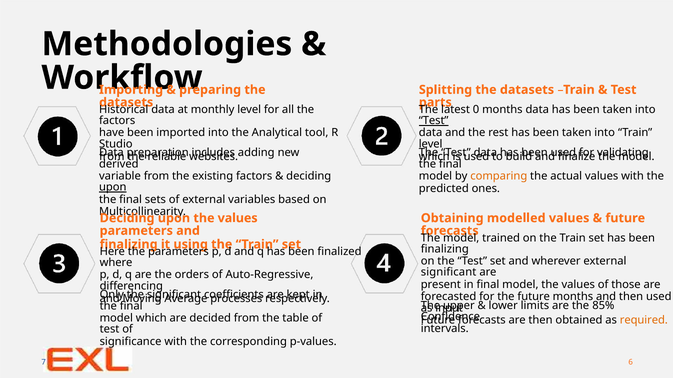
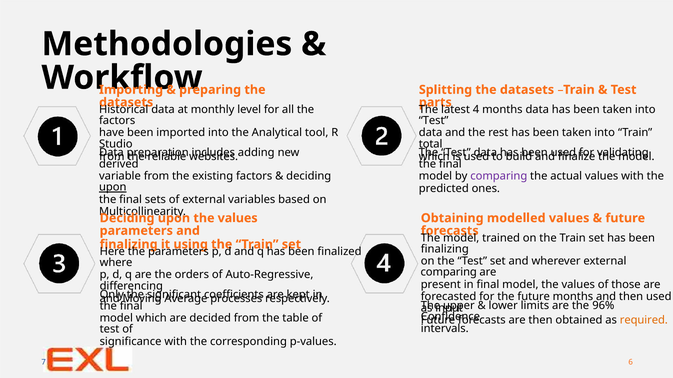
0: 0 -> 4 (476, 110)
Test underline: present -> none (434, 121)
level: level -> total (431, 144)
comparing colour: orange -> purple (499, 176)
significant: significant -> comparing (449, 273)
85%: 85% -> 96% (603, 306)
